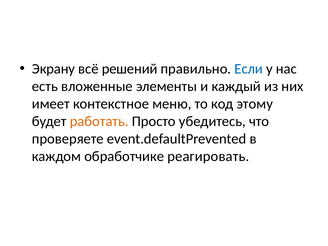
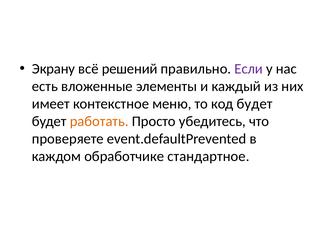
Если colour: blue -> purple (249, 69)
код этому: этому -> будет (255, 104)
реагировать: реагировать -> стандартное (208, 156)
